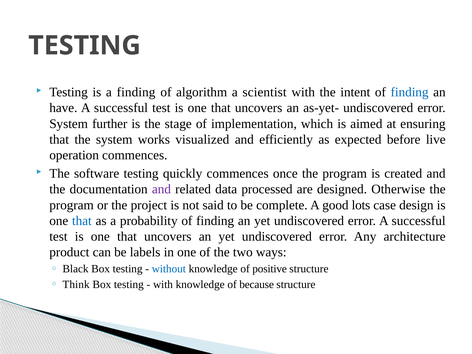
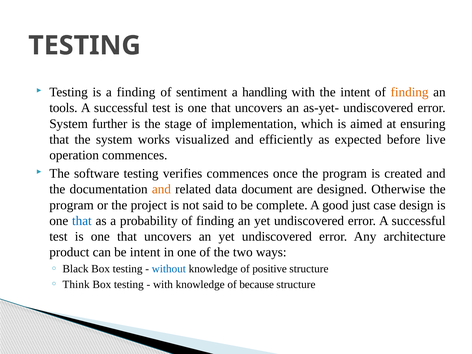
algorithm: algorithm -> sentiment (202, 92)
scientist: scientist -> handling (265, 92)
finding colour: blue -> orange (410, 92)
have: have -> tools (63, 108)
quickly: quickly -> verifies (183, 174)
and colour: purple -> orange (161, 189)
processed: processed -> document (267, 189)
lots: lots -> just (361, 205)
be labels: labels -> intent (145, 252)
